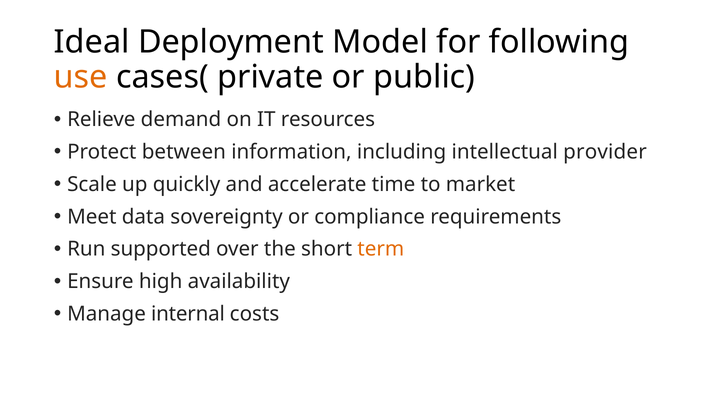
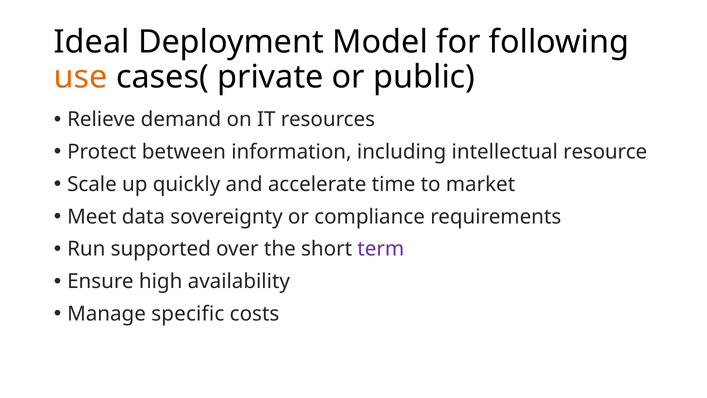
provider: provider -> resource (605, 152)
term colour: orange -> purple (381, 249)
internal: internal -> specific (188, 314)
